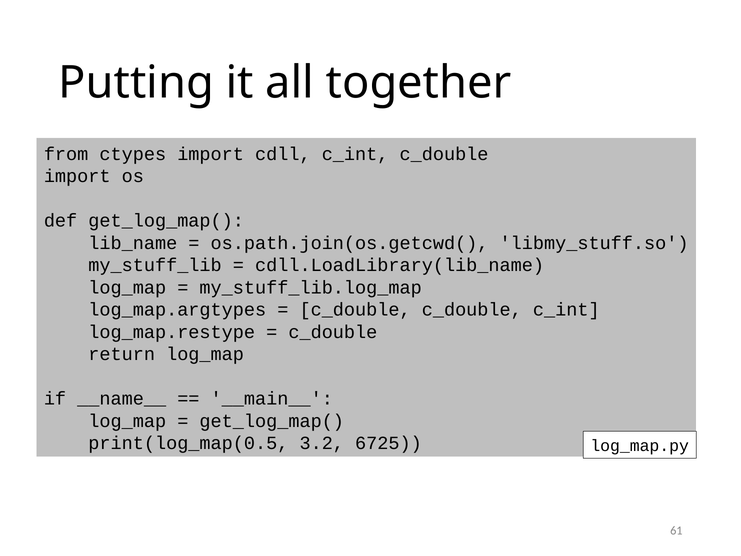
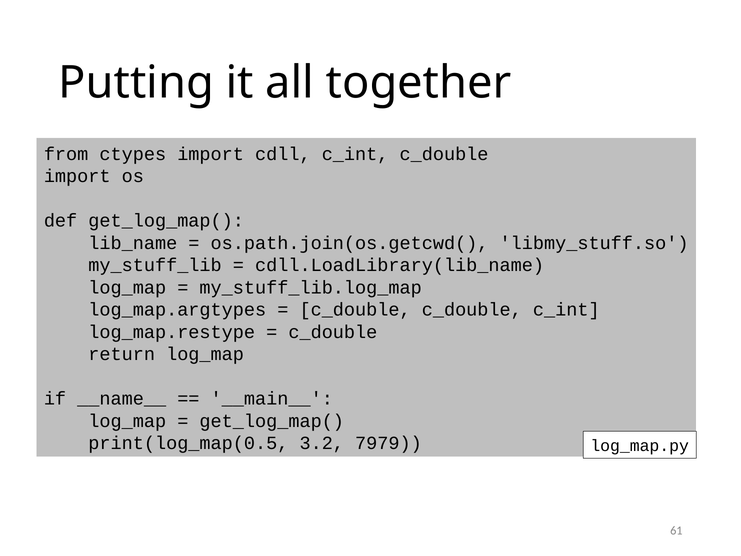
6725: 6725 -> 7979 (388, 443)
